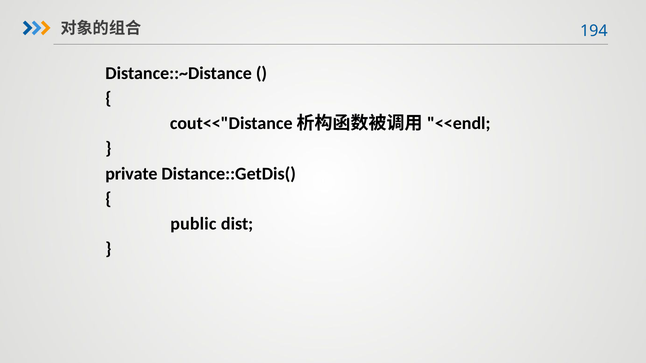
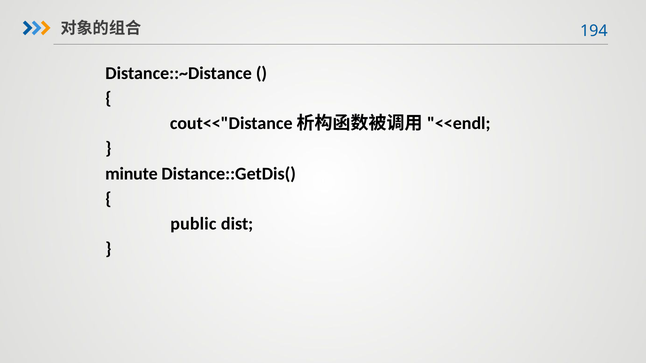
private: private -> minute (131, 174)
